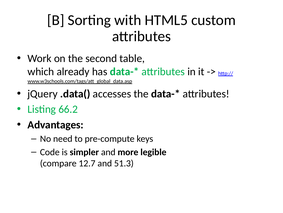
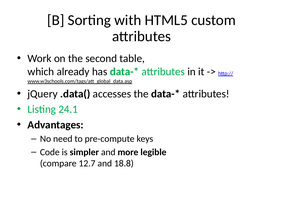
66.2: 66.2 -> 24.1 (68, 109)
51.3: 51.3 -> 18.8 (124, 163)
